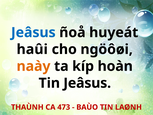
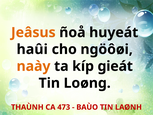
Jeâsus colour: blue -> orange (33, 32)
hoàn: hoàn -> gieát (115, 66)
Tin Jeâsus: Jeâsus -> Loøng (87, 83)
